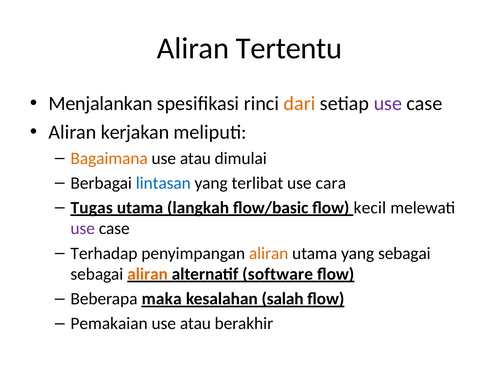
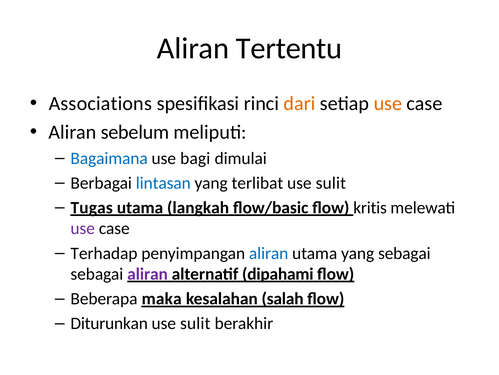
Menjalankan: Menjalankan -> Associations (100, 103)
use colour: purple -> orange (388, 103)
kerjakan: kerjakan -> sebelum (135, 132)
Bagaimana colour: orange -> blue (109, 158)
atau: atau -> bagi (195, 158)
cara: cara -> sulit (331, 183)
kecil: kecil -> kritis (370, 207)
aliran colour: orange -> blue (269, 253)
aliran colour: orange -> purple (148, 274)
software: software -> dipahami (278, 274)
Pemakaian: Pemakaian -> Diturunkan (109, 323)
atau: atau -> sulit (195, 323)
